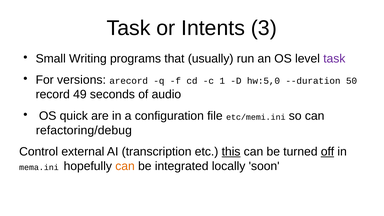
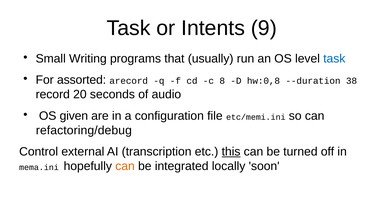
3: 3 -> 9 (264, 28)
task colour: purple -> blue (334, 59)
versions: versions -> assorted (82, 80)
1: 1 -> 8 (222, 81)
hw:5,0: hw:5,0 -> hw:0,8 (263, 81)
50: 50 -> 38 (352, 81)
49: 49 -> 20 (80, 95)
quick: quick -> given (74, 116)
off underline: present -> none (328, 152)
